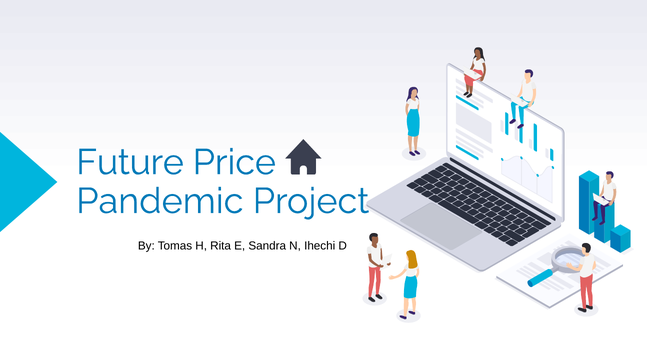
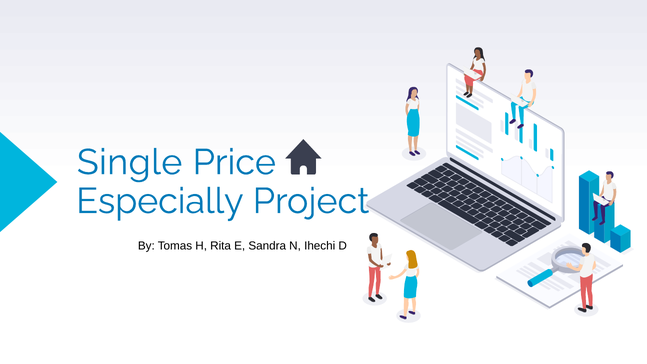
Future: Future -> Single (130, 162)
Pandemic: Pandemic -> Especially (160, 201)
